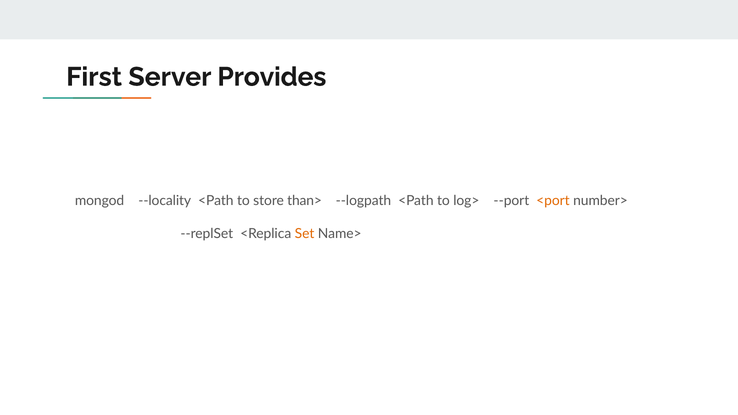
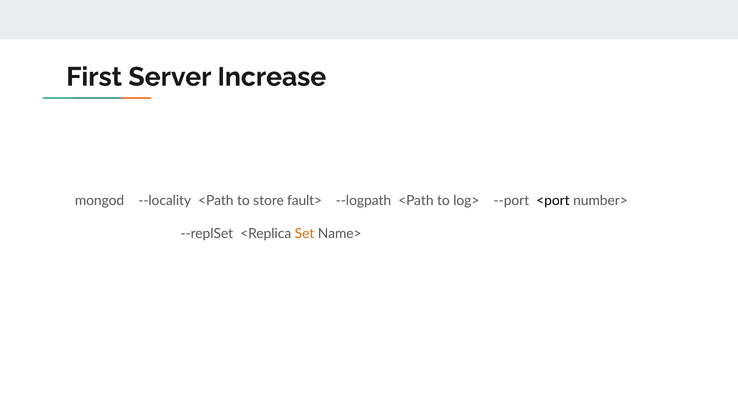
Provides: Provides -> Increase (272, 77)
than>: than> -> fault> (305, 201)
<port colour: orange -> black (553, 201)
